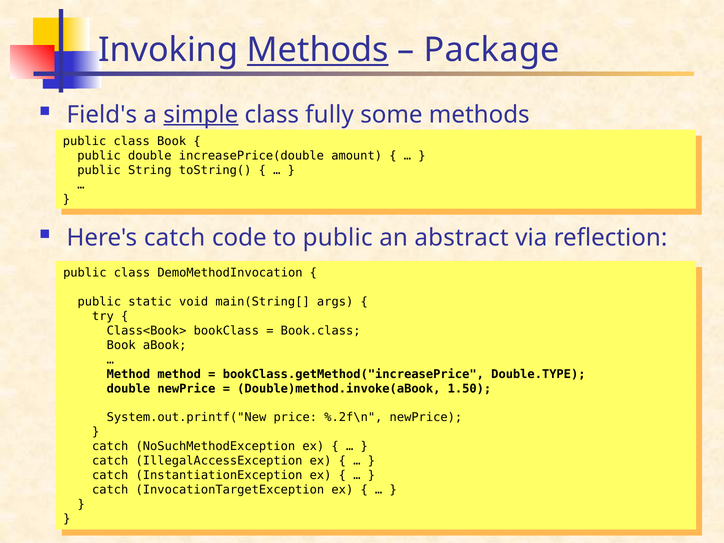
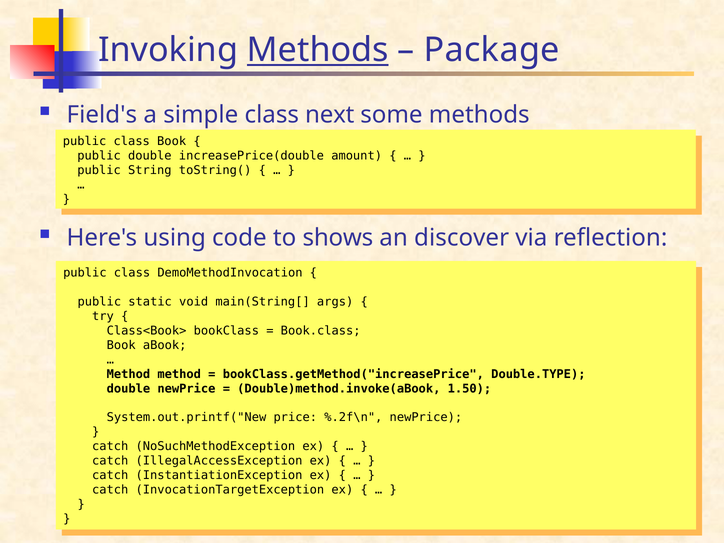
simple underline: present -> none (201, 115)
fully: fully -> next (330, 115)
Here's catch: catch -> using (175, 238)
to public: public -> shows (338, 238)
abstract: abstract -> discover (462, 238)
